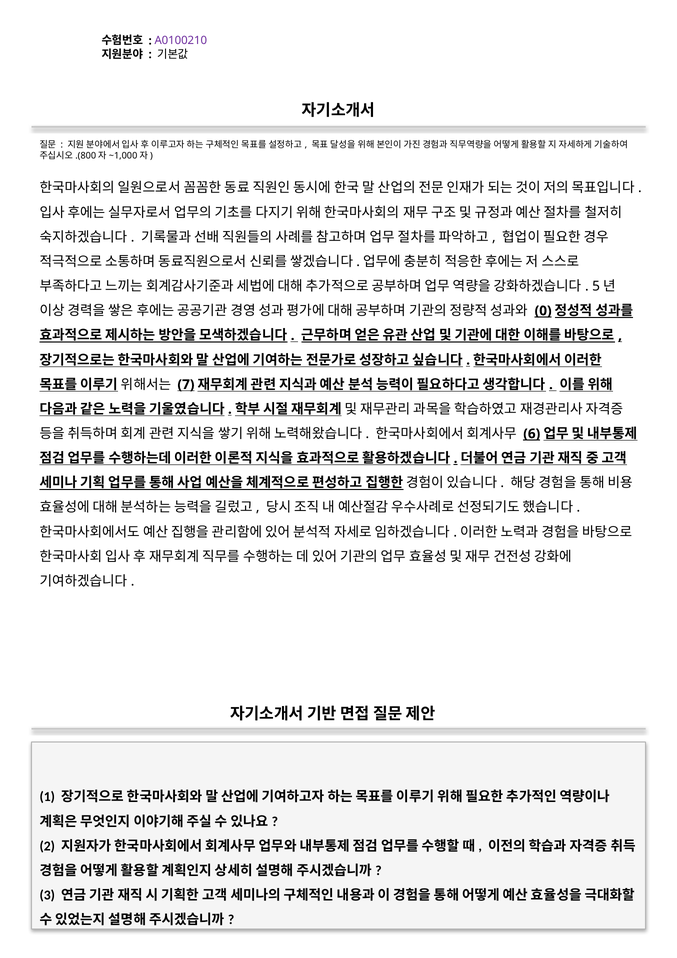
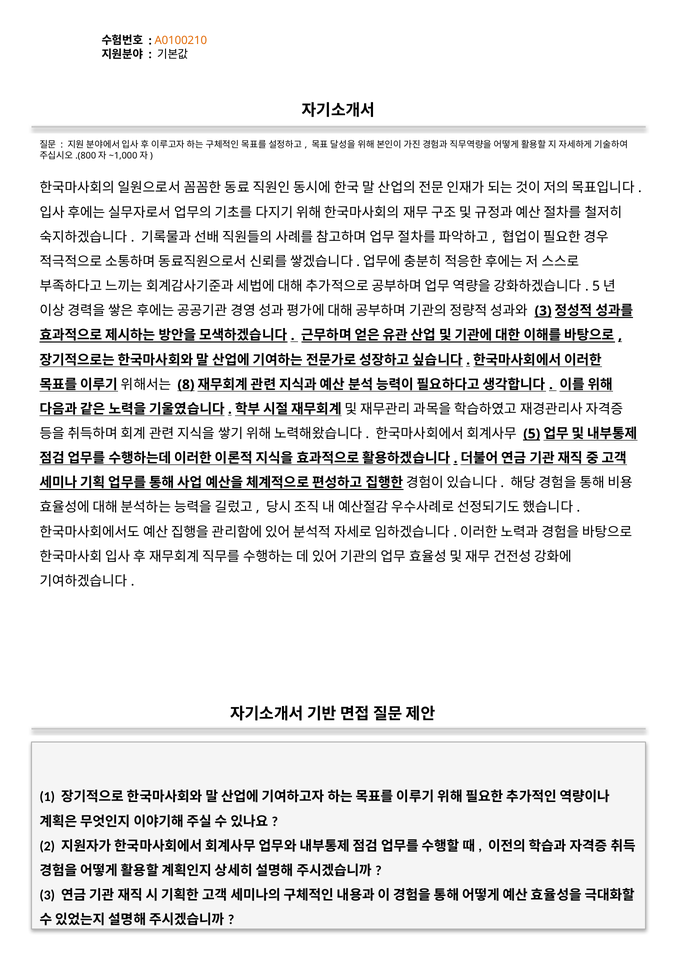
A0100210 colour: purple -> orange (181, 41)
0: 0 -> 3 (543, 311)
7: 7 -> 8 (186, 384)
6: 6 -> 5 (532, 434)
